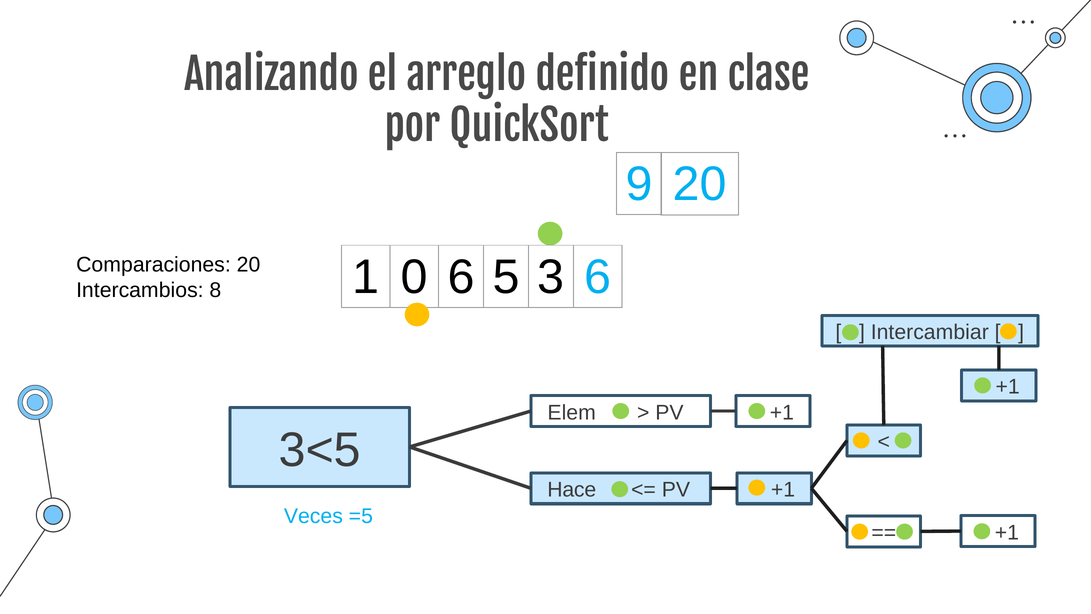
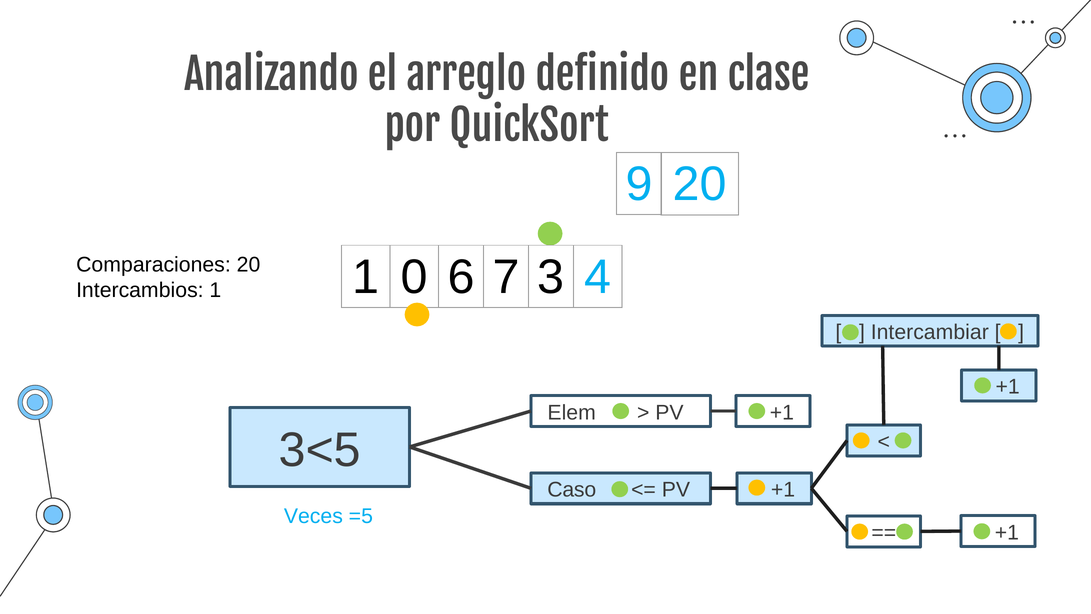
5: 5 -> 7 (506, 277)
3 6: 6 -> 4 (598, 277)
Intercambios 8: 8 -> 1 (215, 290)
Hace: Hace -> Caso (572, 490)
